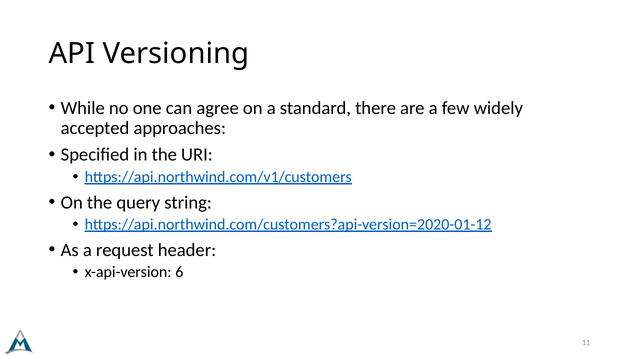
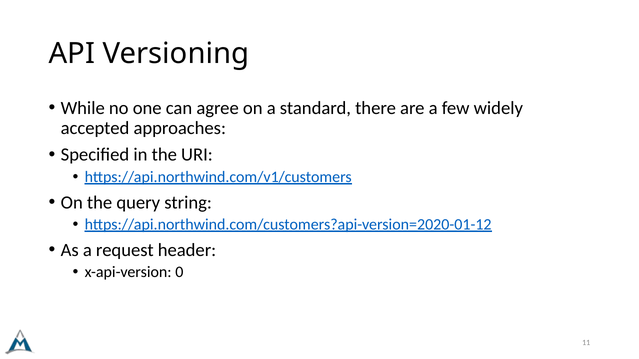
6: 6 -> 0 (179, 272)
